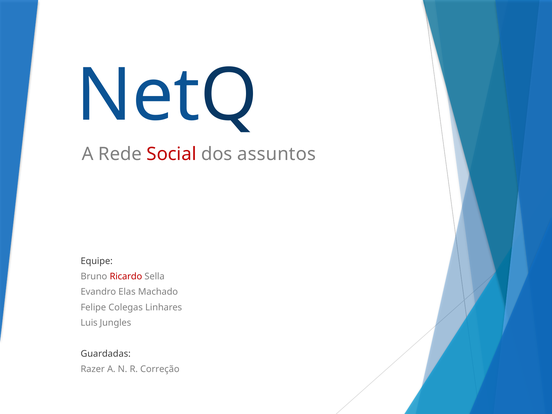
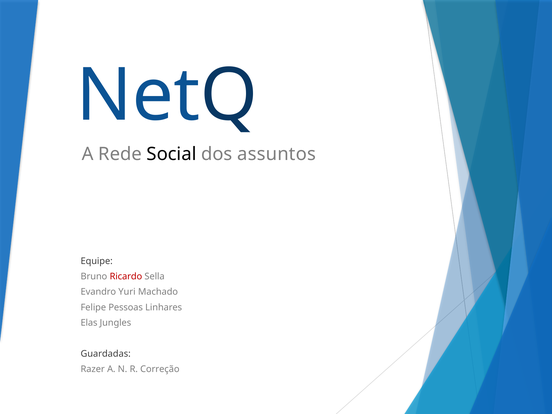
Social colour: red -> black (172, 154)
Elas: Elas -> Yuri (127, 292)
Colegas: Colegas -> Pessoas (126, 307)
Luis: Luis -> Elas (89, 323)
